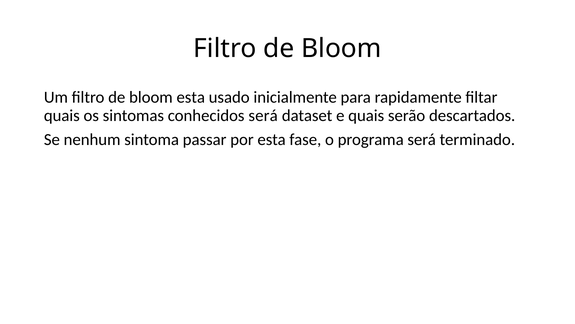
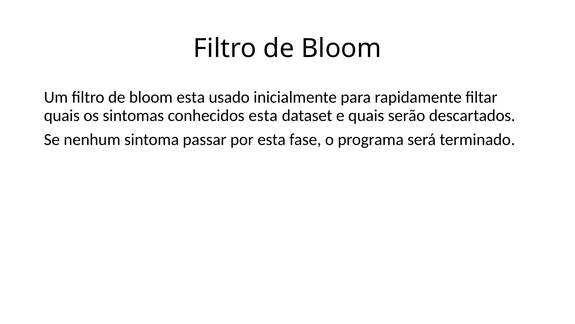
conhecidos será: será -> esta (263, 115)
